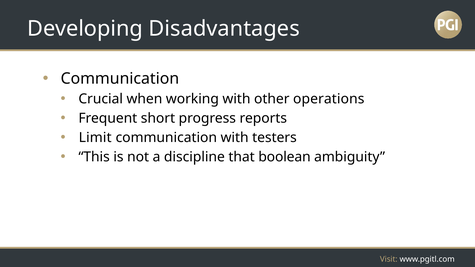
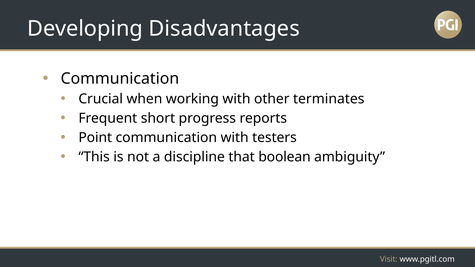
operations: operations -> terminates (329, 99)
Limit: Limit -> Point (95, 138)
